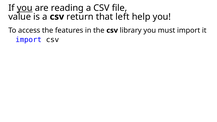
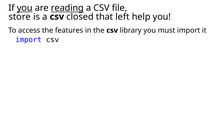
reading underline: none -> present (67, 8)
value: value -> store (20, 17)
return: return -> closed (80, 17)
